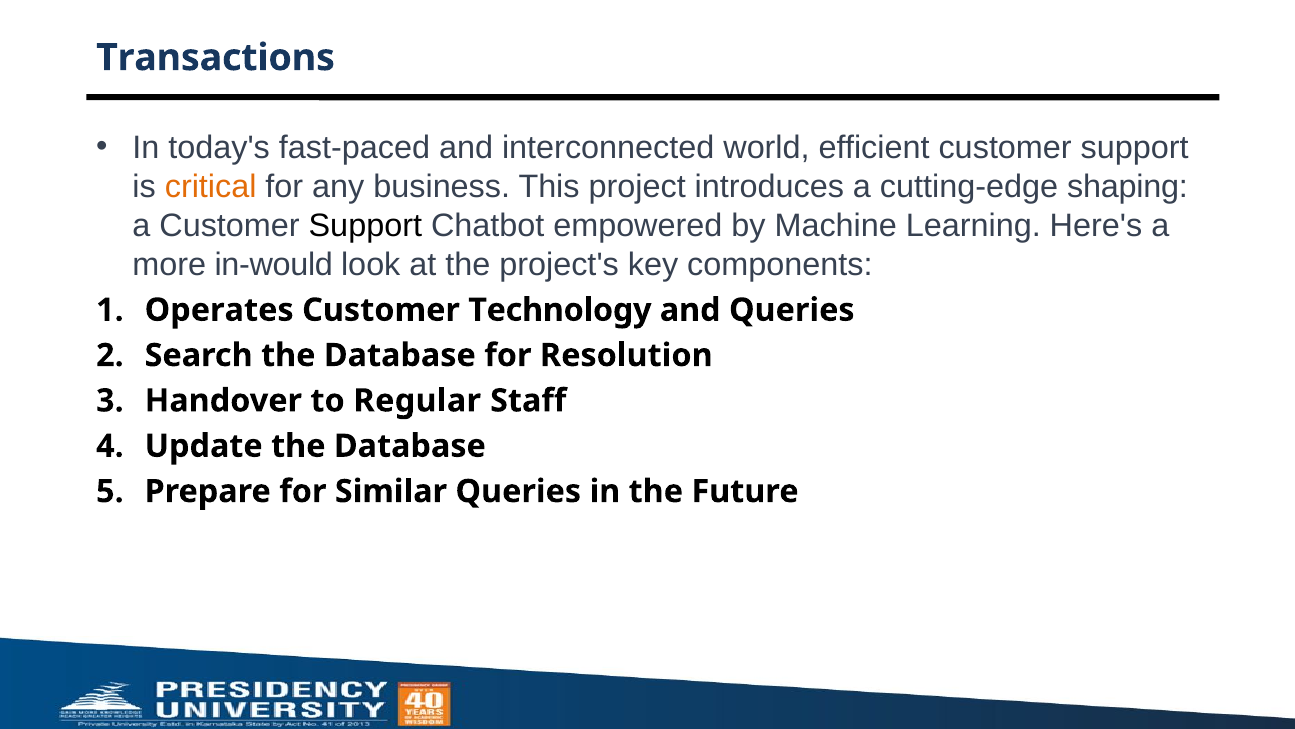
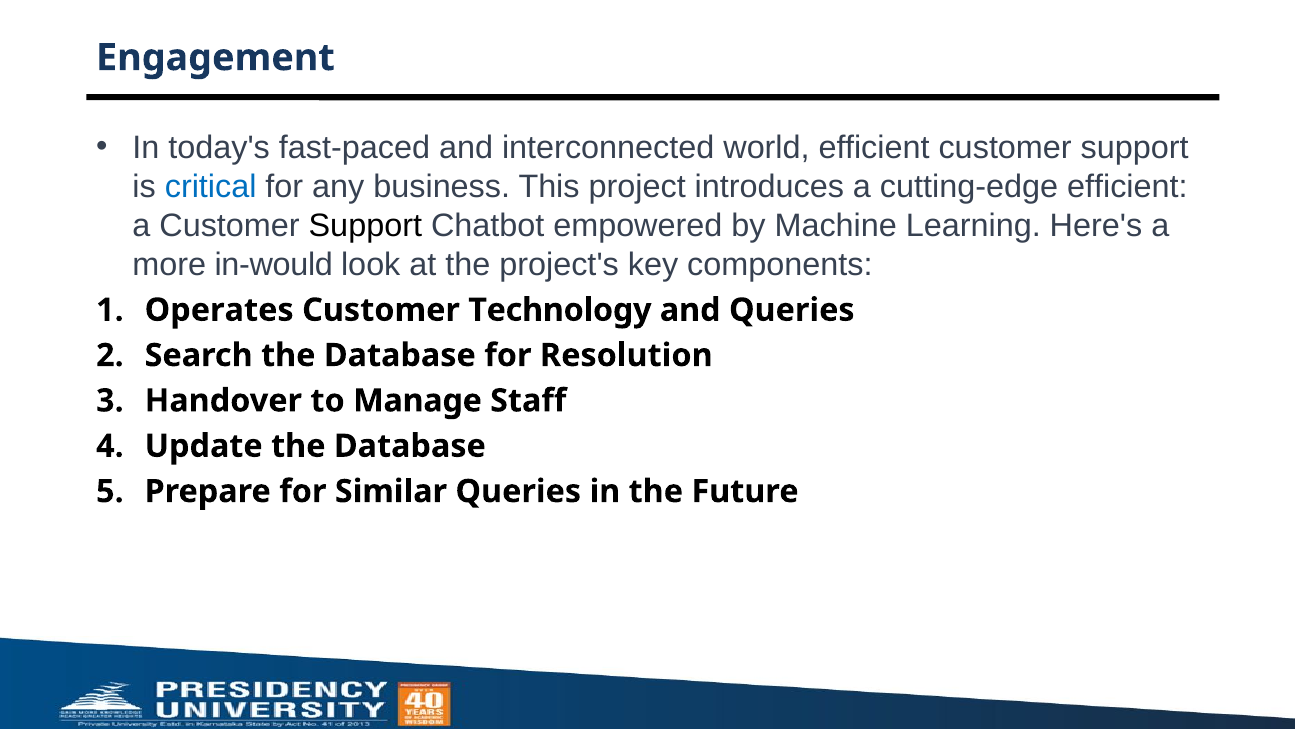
Transactions: Transactions -> Engagement (215, 58)
critical colour: orange -> blue (211, 187)
cutting-edge shaping: shaping -> efficient (1127, 187)
Regular: Regular -> Manage (418, 400)
